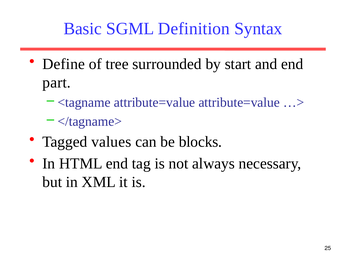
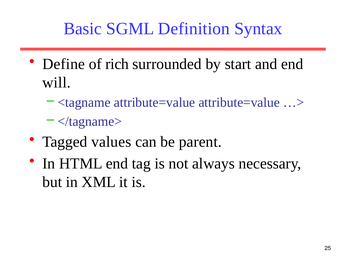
tree: tree -> rich (117, 64)
part: part -> will (57, 82)
blocks: blocks -> parent (200, 142)
